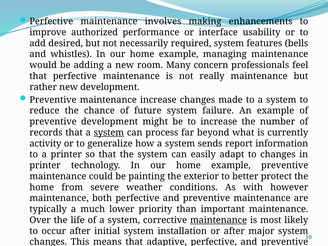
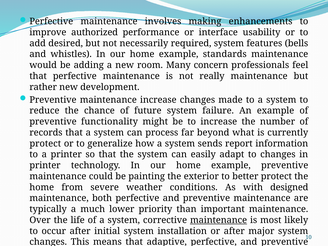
managing: managing -> standards (225, 54)
preventive development: development -> functionality (109, 122)
system underline: present -> none (109, 133)
activity: activity -> protect (45, 144)
with however: however -> designed (289, 187)
